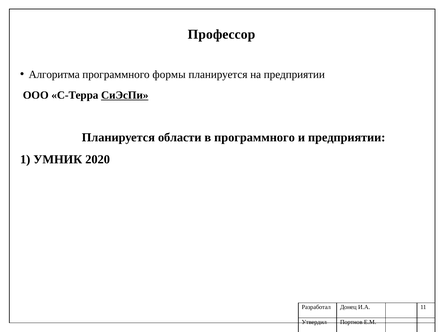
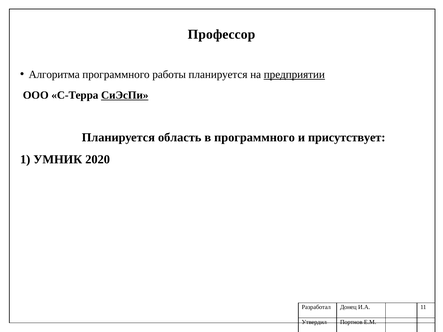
формы: формы -> работы (169, 75)
предприятии underline: none -> present (294, 75)
области: области -> область (180, 137)
и предприятии: предприятии -> присутствует (347, 137)
